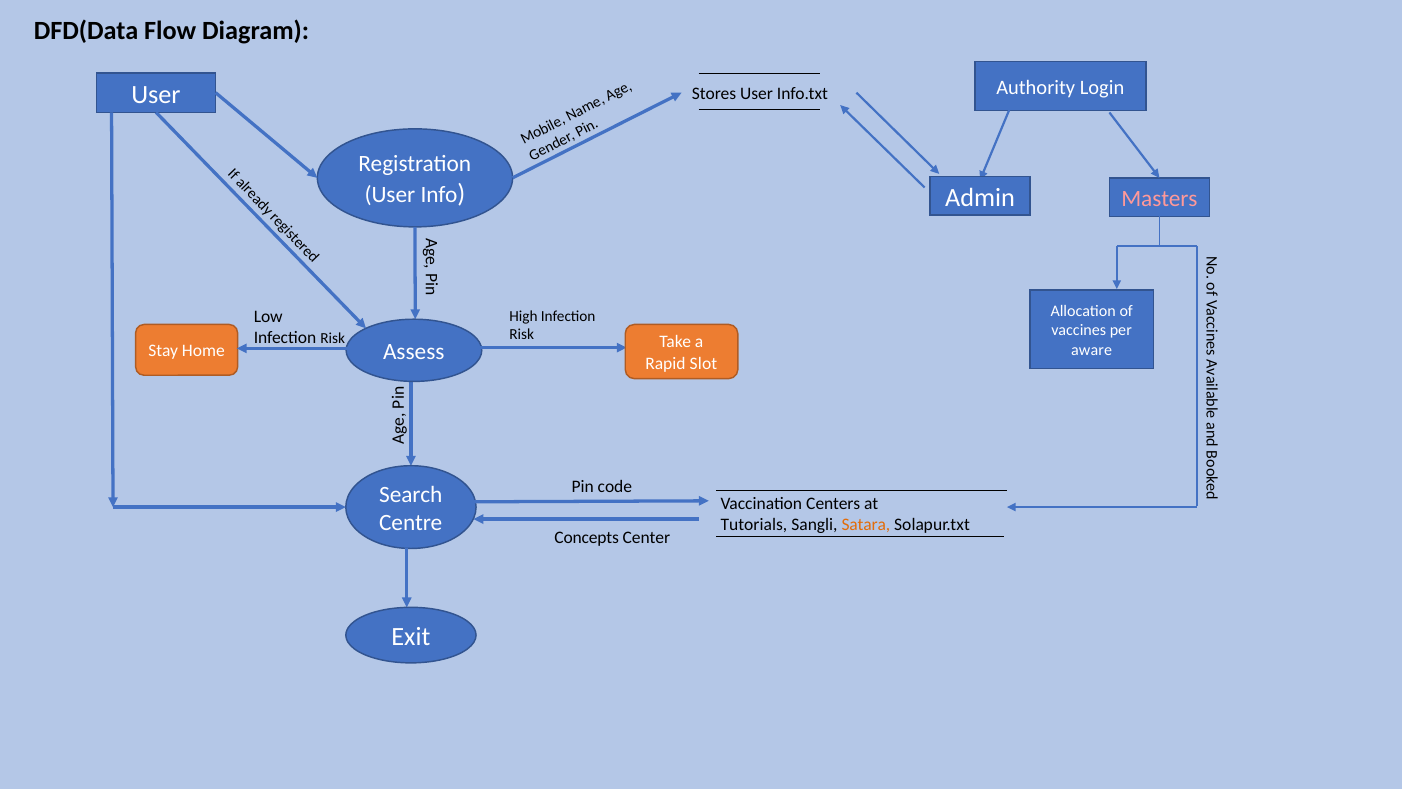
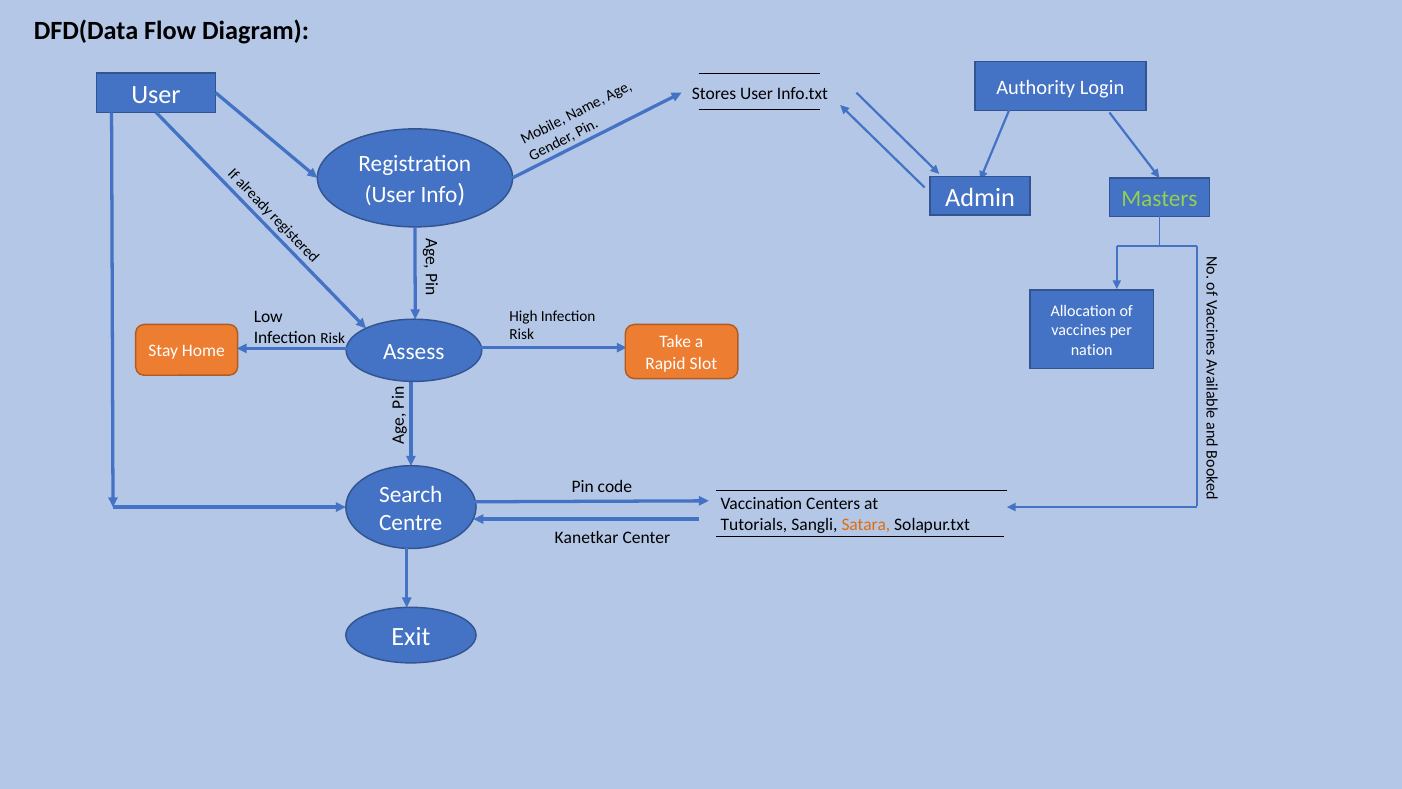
Masters colour: pink -> light green (1159, 199)
aware: aware -> nation (1092, 350)
Concepts: Concepts -> Kanetkar (587, 537)
